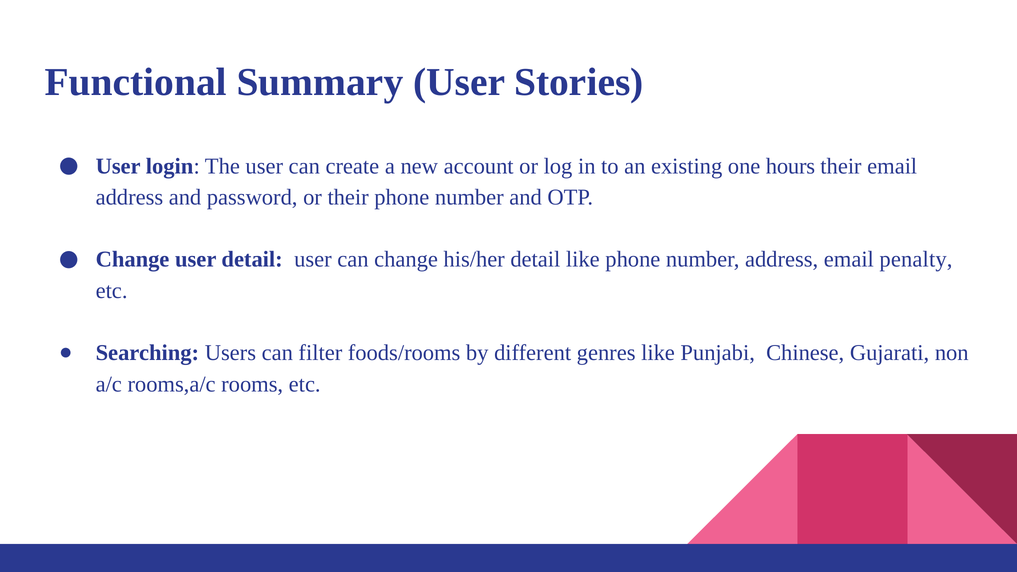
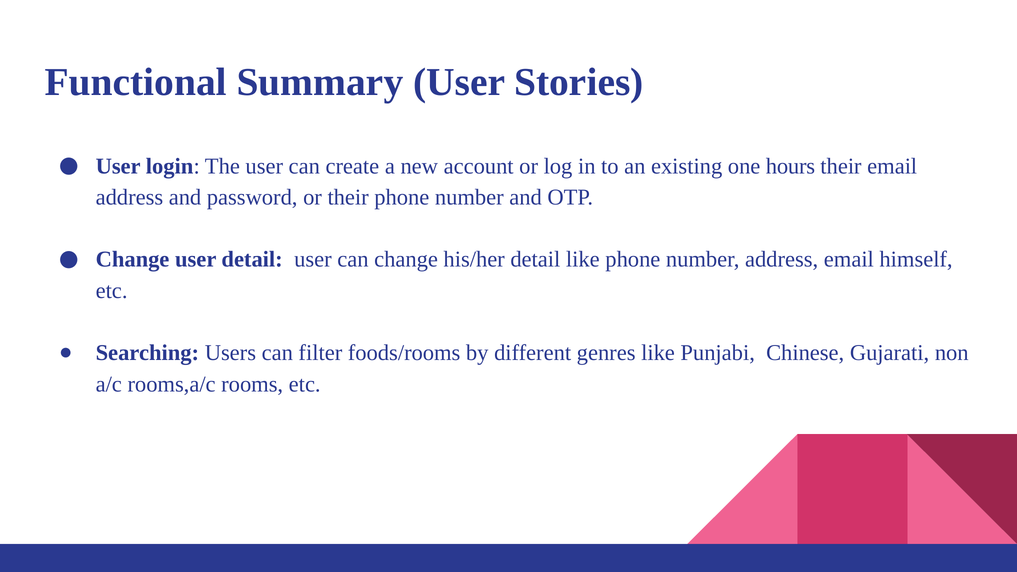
penalty: penalty -> himself (916, 260)
